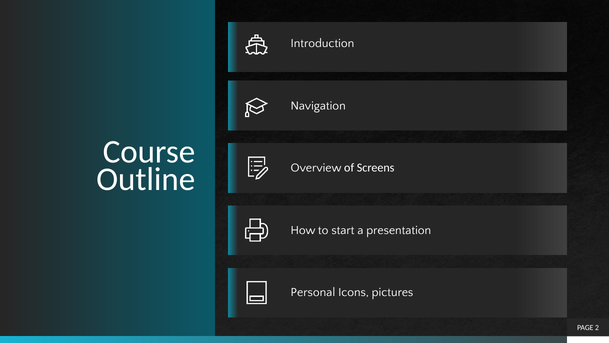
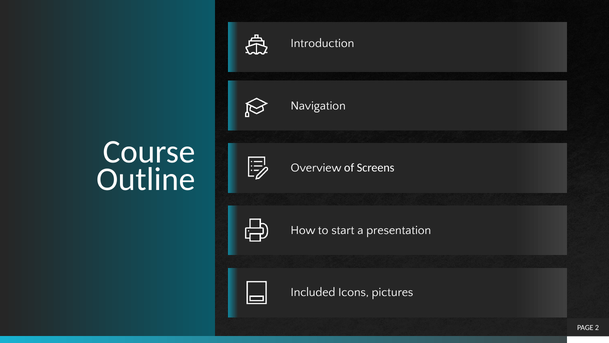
Personal: Personal -> Included (313, 292)
